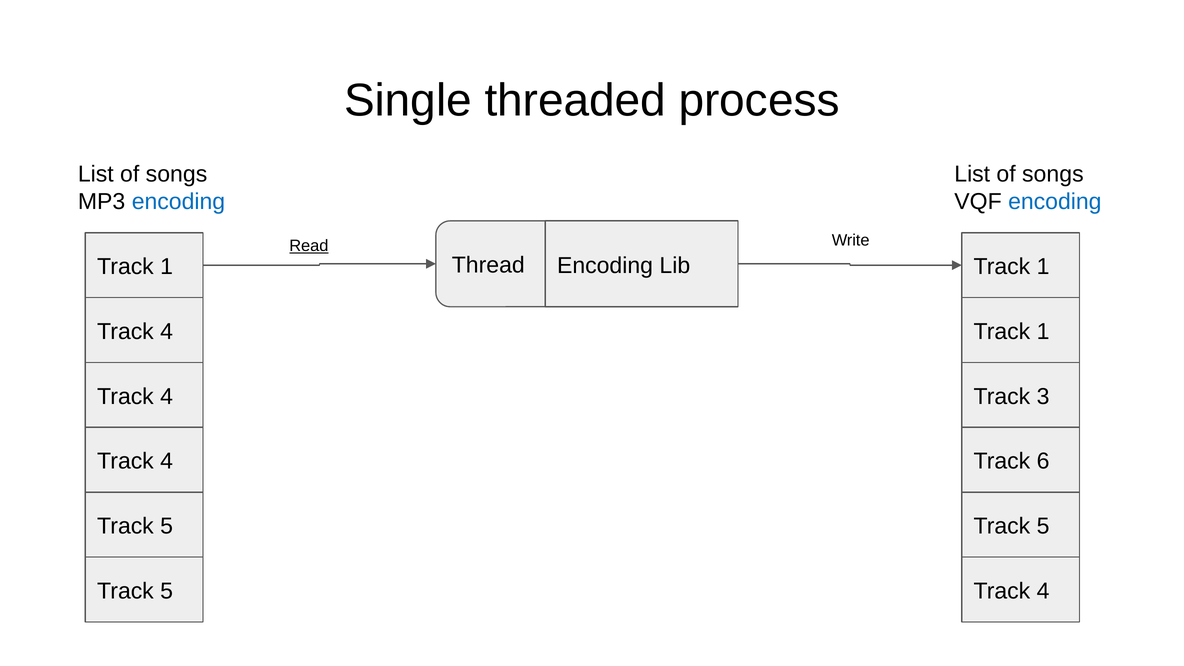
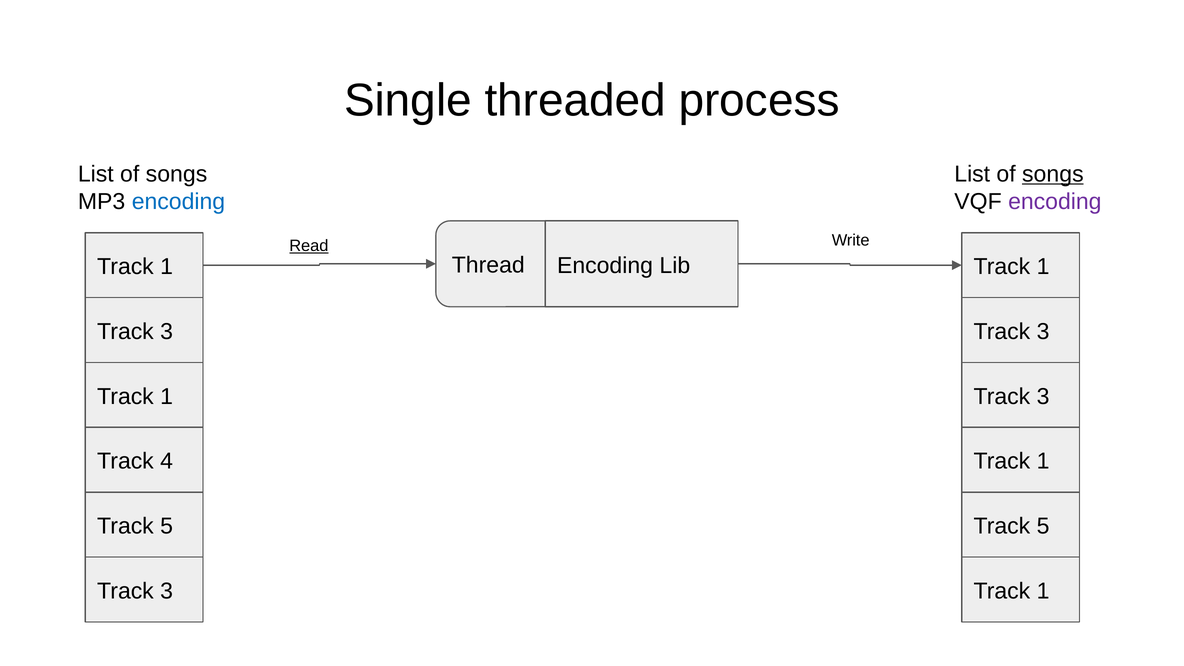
songs underline: none -> present (1053, 174)
encoding colour: blue -> purple (1055, 202)
4: 4 -> 3 (167, 332)
1: 1 -> 3 (1043, 332)
4: 4 -> 1 (167, 396)
6: 6 -> 1 (1043, 461)
5: 5 -> 3 (167, 591)
4: 4 -> 1 (1043, 591)
